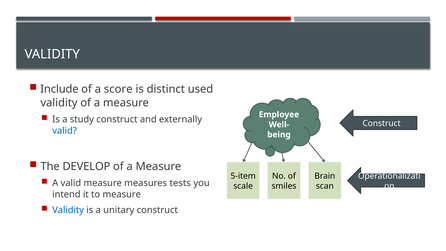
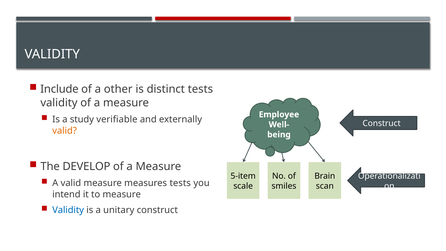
score: score -> other (118, 89)
distinct used: used -> tests (200, 89)
study construct: construct -> verifiable (117, 119)
valid colour: blue -> orange (65, 131)
